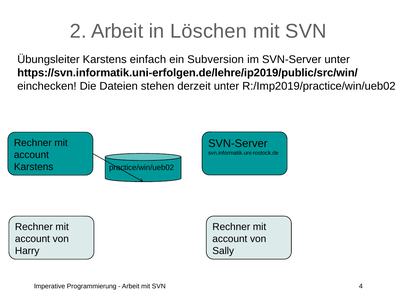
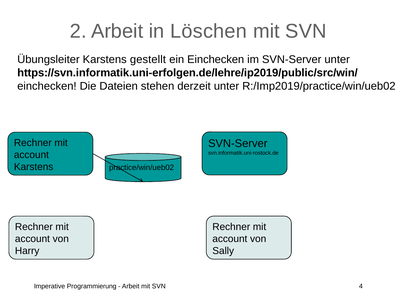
einfach: einfach -> gestellt (148, 59)
ein Subversion: Subversion -> Einchecken (216, 59)
